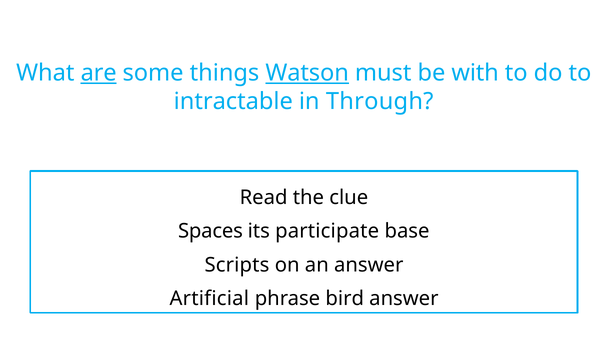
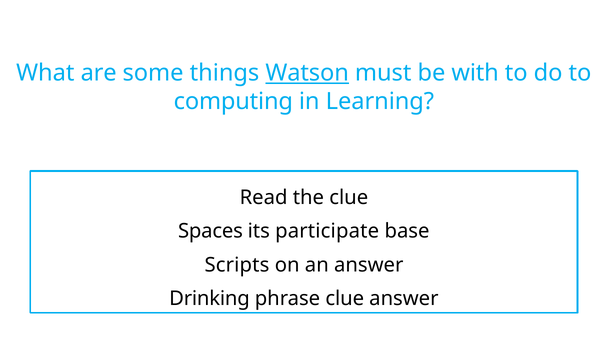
are underline: present -> none (99, 73)
intractable: intractable -> computing (233, 101)
Through: Through -> Learning (380, 101)
Artificial: Artificial -> Drinking (209, 299)
phrase bird: bird -> clue (345, 299)
